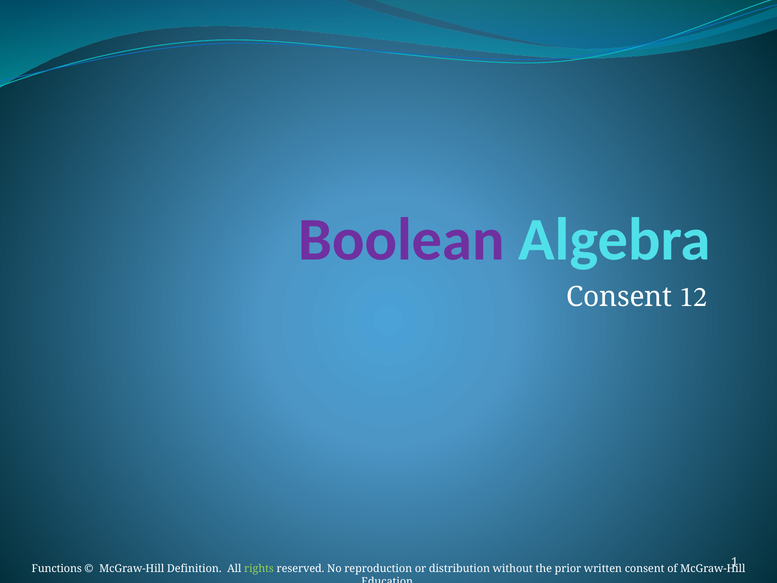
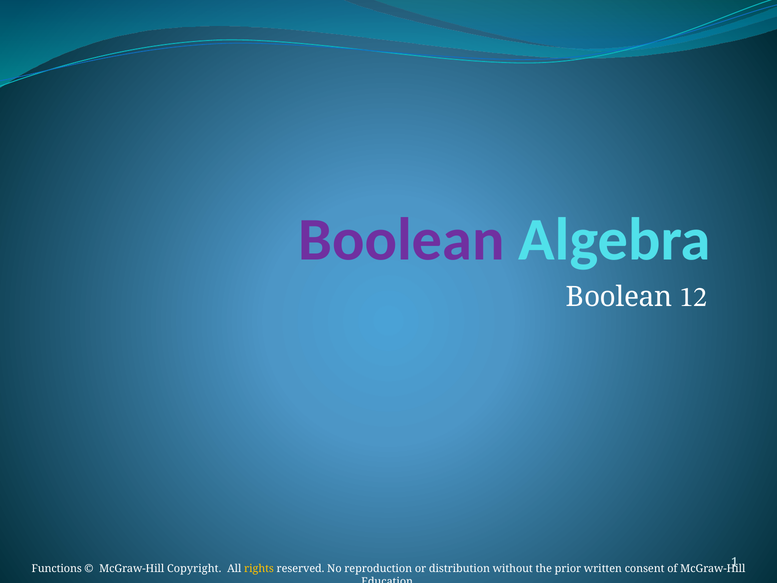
Consent: Consent -> Boolean (619, 297)
Definition: Definition -> Copyright (194, 568)
rights colour: light green -> yellow (259, 568)
